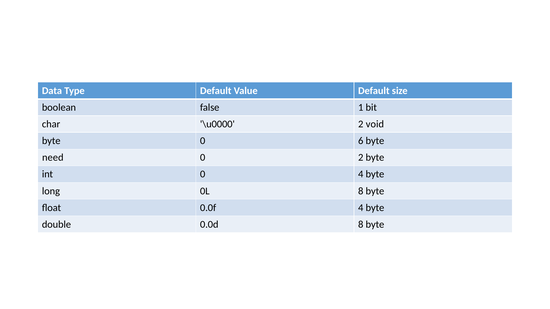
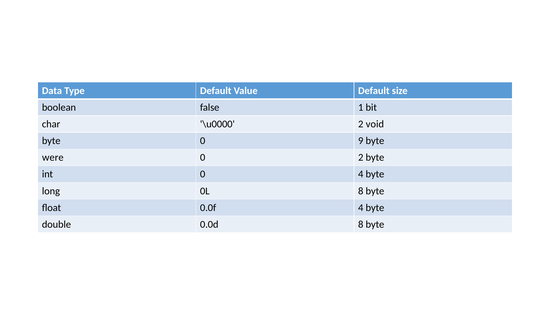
6: 6 -> 9 (361, 141)
need: need -> were (53, 158)
